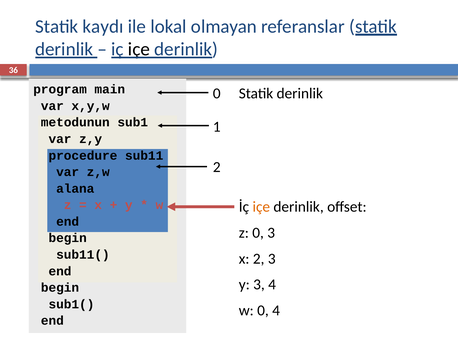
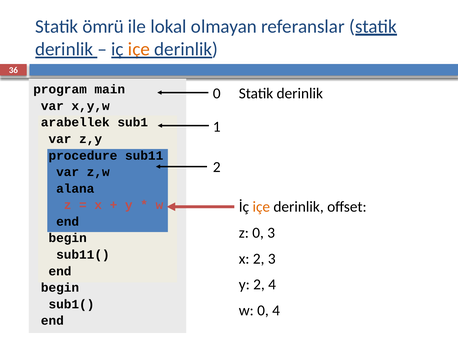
kaydı: kaydı -> ömrü (103, 26)
içe colour: black -> orange (139, 49)
metodunun: metodunun -> arabellek (75, 123)
y 3: 3 -> 2 (259, 285)
